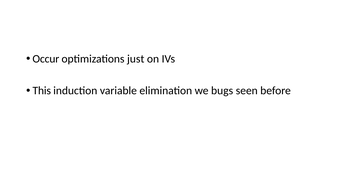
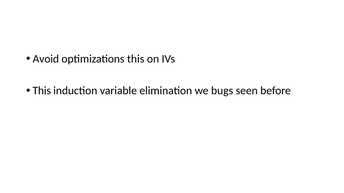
Occur: Occur -> Avoid (46, 59)
optimizations just: just -> this (136, 59)
